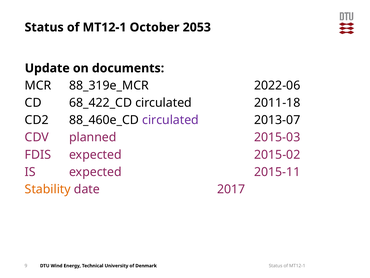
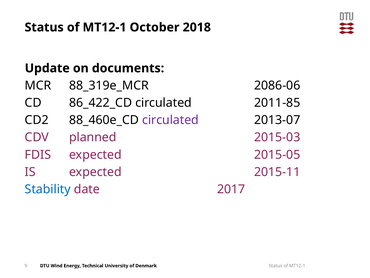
2053: 2053 -> 2018 (197, 27)
2022-06: 2022-06 -> 2086-06 (277, 85)
68_422_CD: 68_422_CD -> 86_422_CD (101, 103)
2011-18: 2011-18 -> 2011-85 (277, 103)
2015-02: 2015-02 -> 2015-05 (277, 154)
Stability colour: orange -> blue (48, 189)
